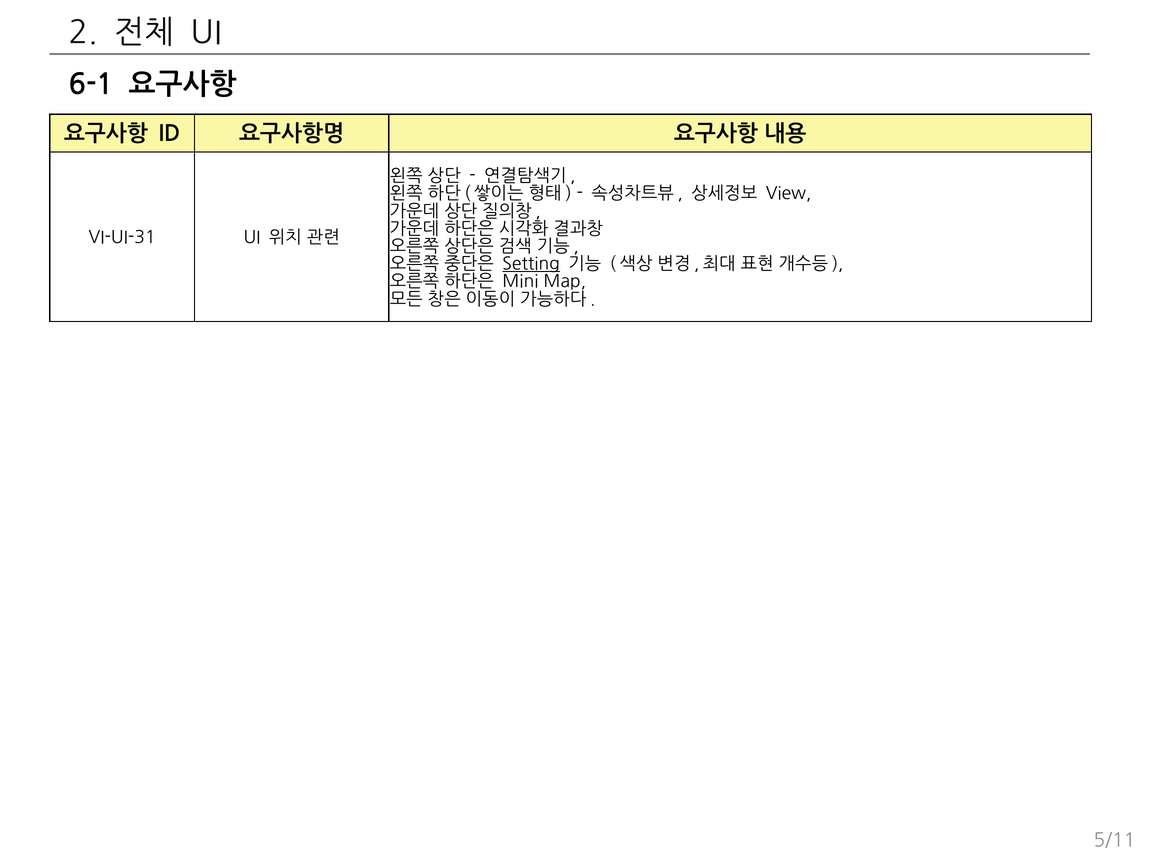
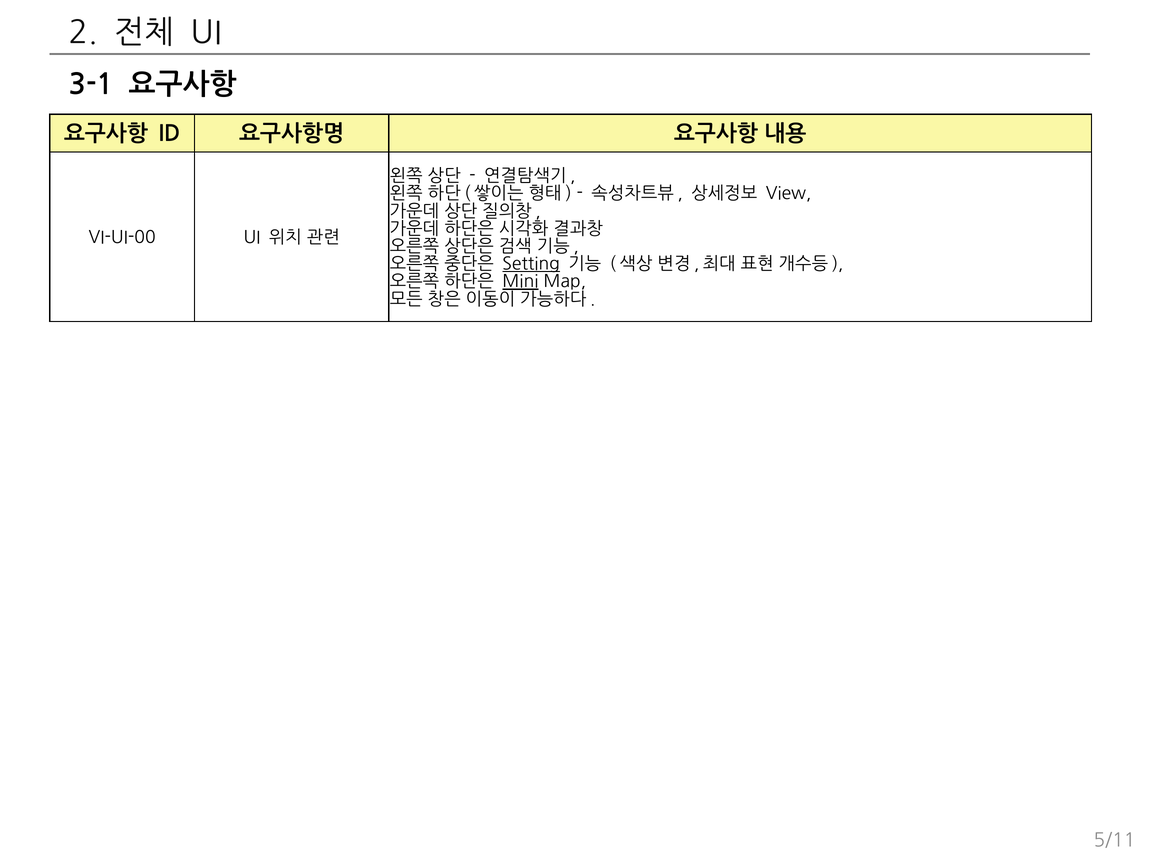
6-1: 6-1 -> 3-1 (91, 85)
VI-UI-31: VI-UI-31 -> VI-UI-00 (122, 238)
Mini underline: none -> present (520, 282)
